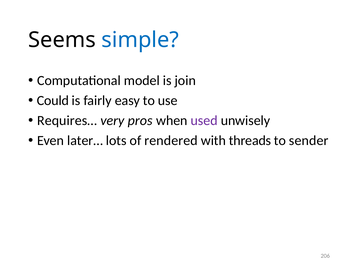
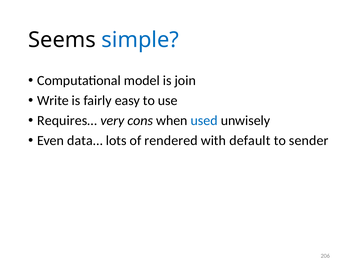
Could: Could -> Write (53, 101)
pros: pros -> cons (140, 121)
used colour: purple -> blue (204, 121)
later…: later… -> data… (85, 141)
threads: threads -> default (250, 141)
